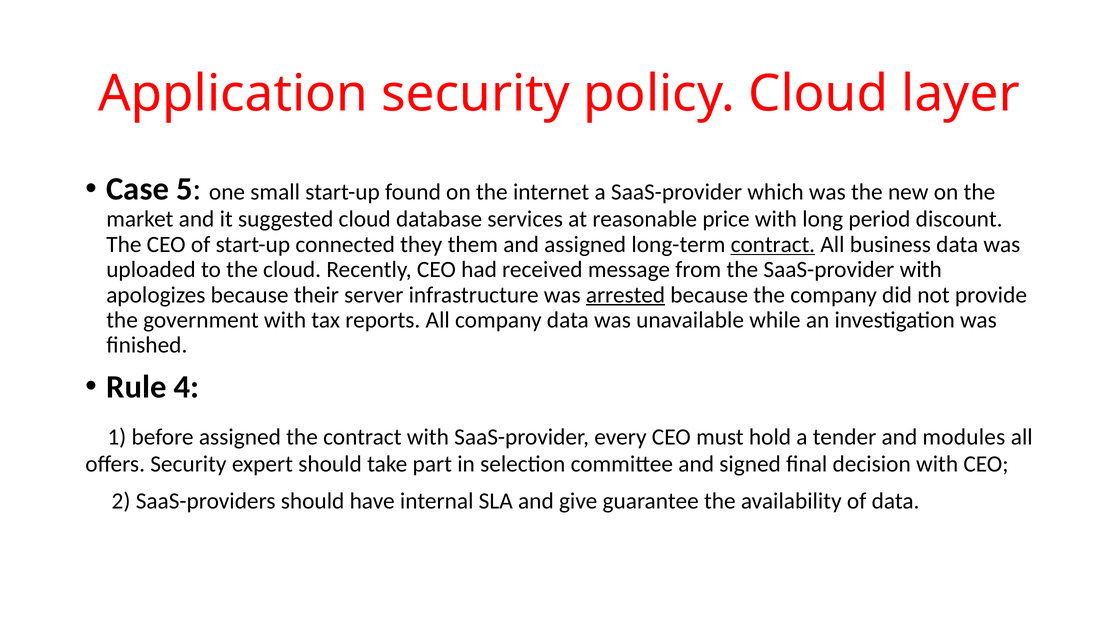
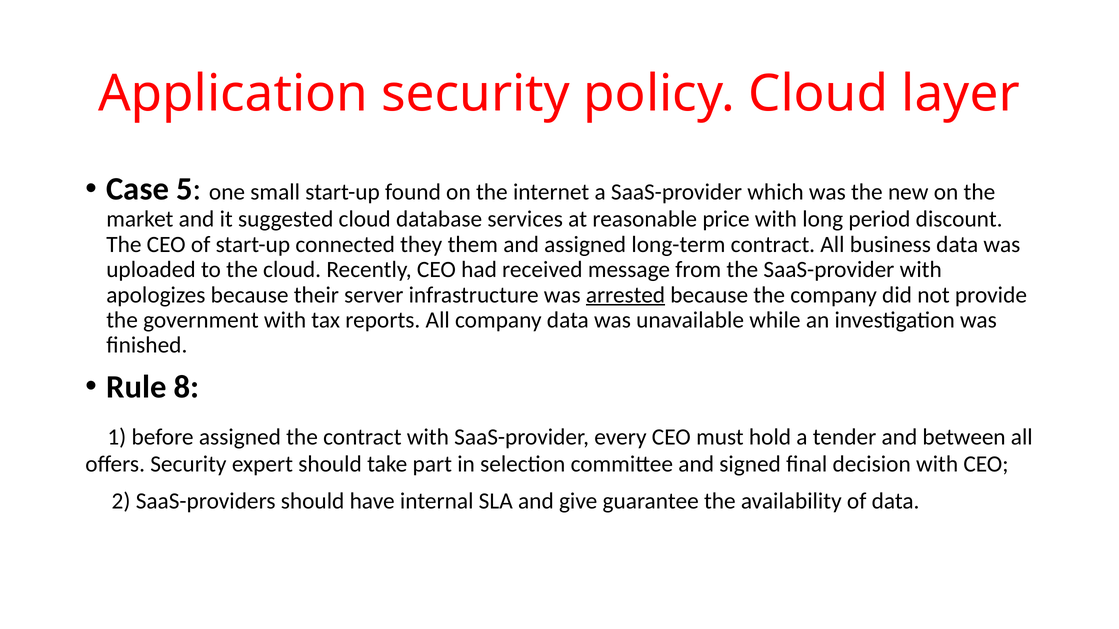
contract underline: present -> none (773, 245)
4: 4 -> 8 (187, 387)
modules: modules -> between (964, 437)
